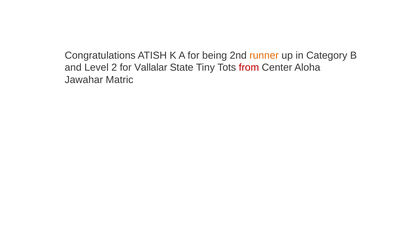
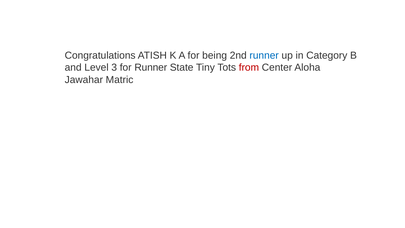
runner colour: orange -> blue (264, 55)
2: 2 -> 3 (114, 68)
for Vallalar: Vallalar -> Runner (151, 68)
